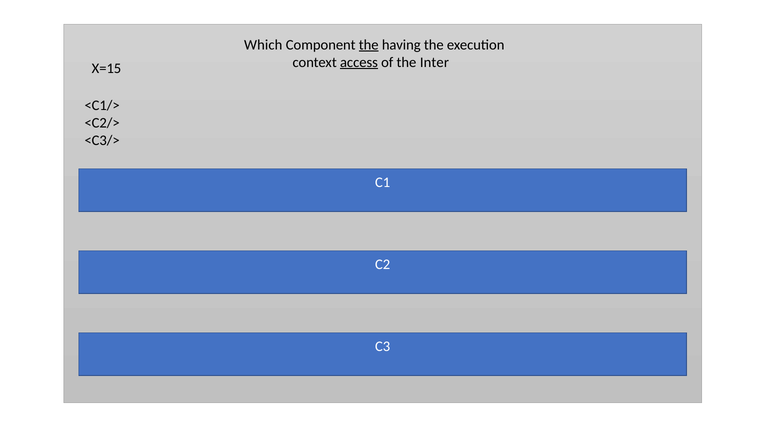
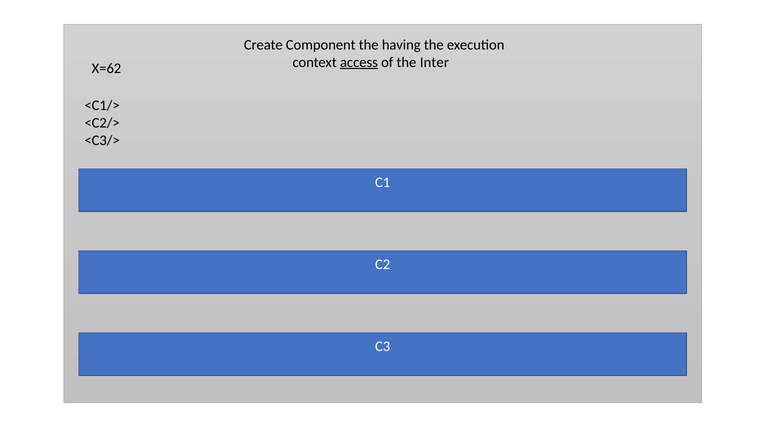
Which: Which -> Create (263, 45)
the underline: present -> none (369, 45)
X=15: X=15 -> X=62 (106, 68)
